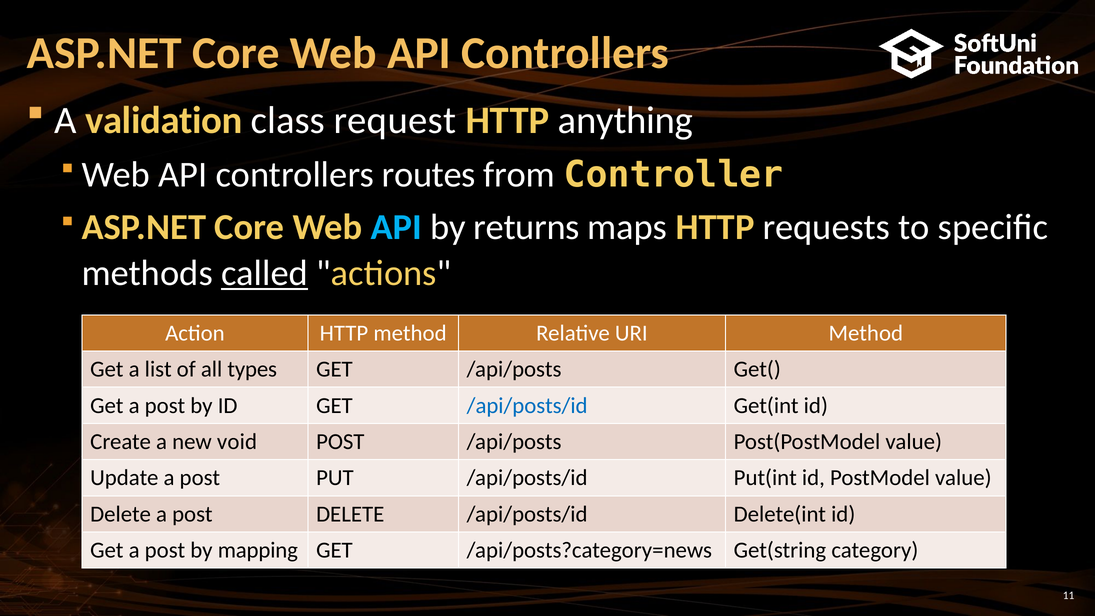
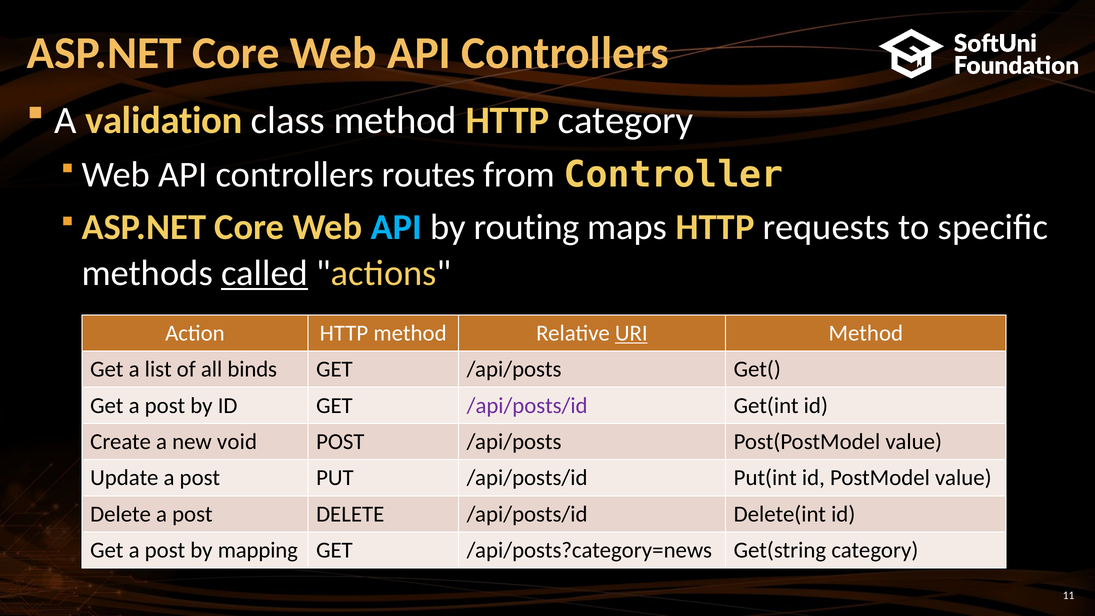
class request: request -> method (395, 121)
HTTP anything: anything -> category (626, 121)
returns: returns -> routing (527, 227)
URI underline: none -> present (631, 333)
types: types -> binds (252, 369)
/api/posts/id colour: blue -> purple (527, 406)
